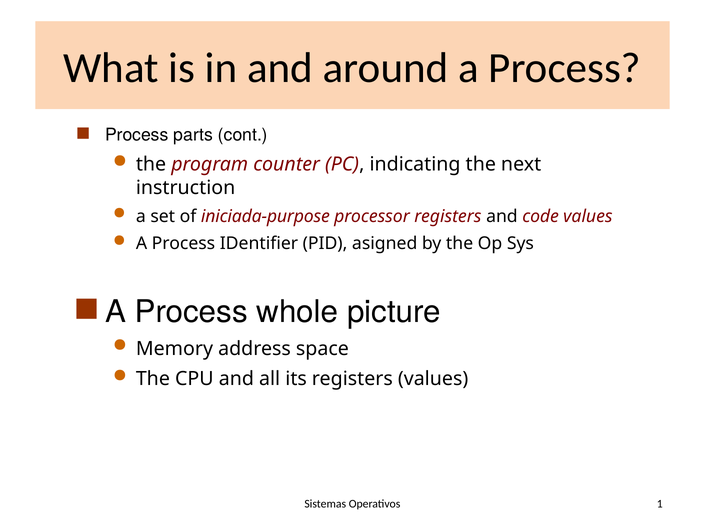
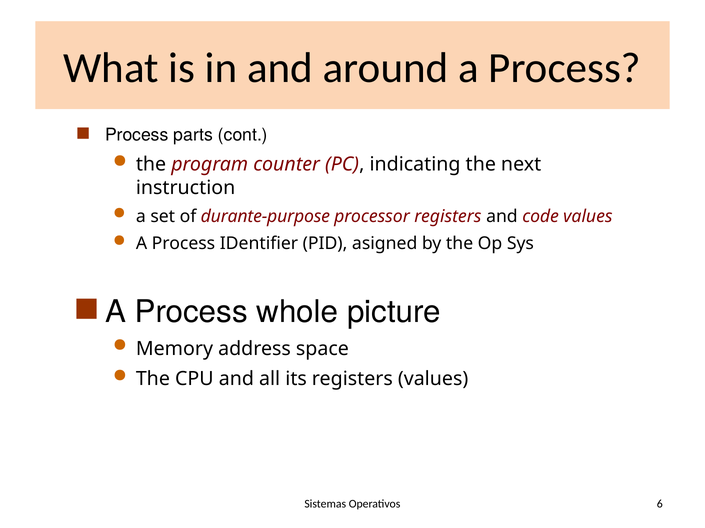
iniciada-purpose: iniciada-purpose -> durante-purpose (265, 217)
1: 1 -> 6 (660, 505)
